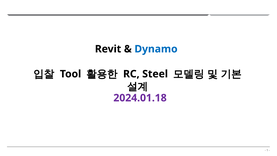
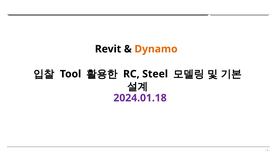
Dynamo colour: blue -> orange (156, 49)
